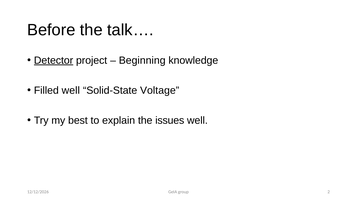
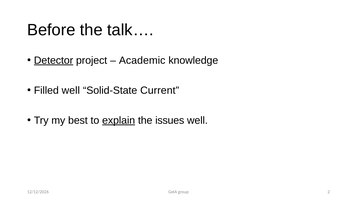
Beginning: Beginning -> Academic (142, 60)
Voltage: Voltage -> Current (160, 90)
explain underline: none -> present (119, 120)
